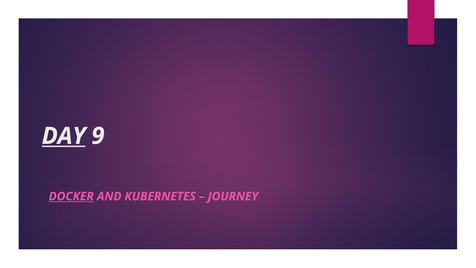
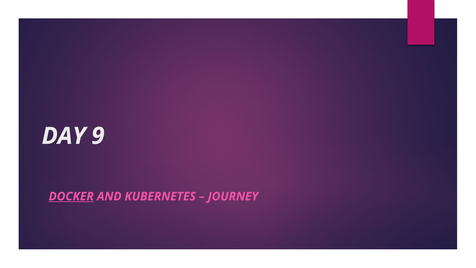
DAY underline: present -> none (64, 136)
